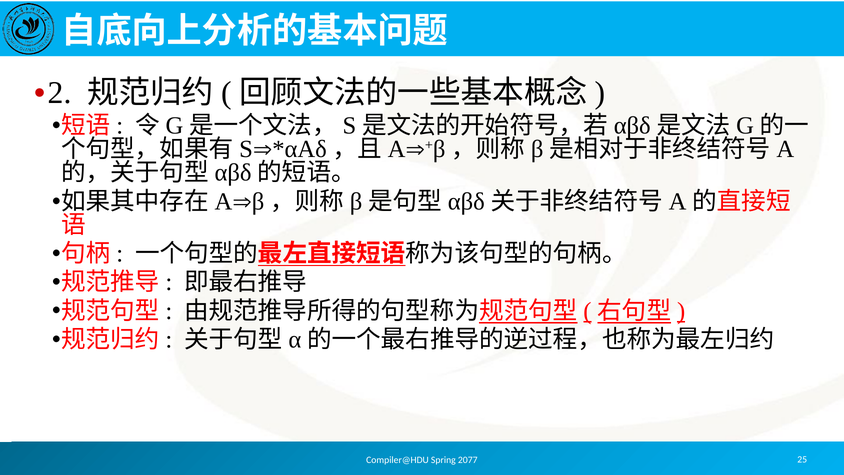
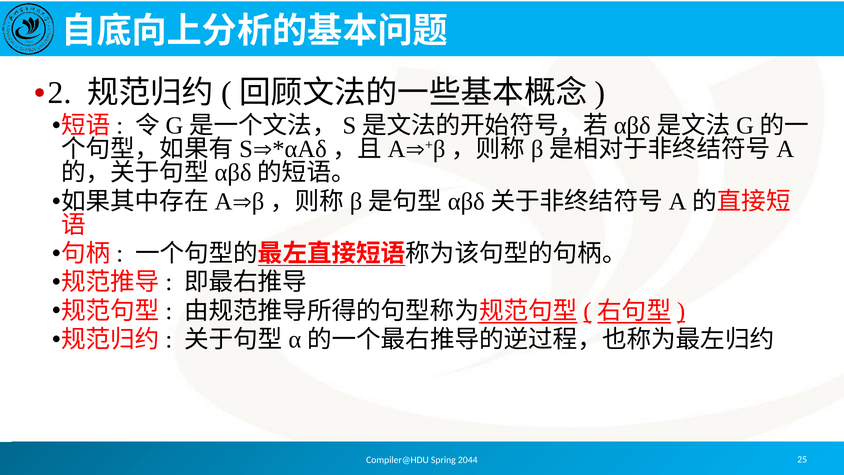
2077: 2077 -> 2044 (468, 460)
